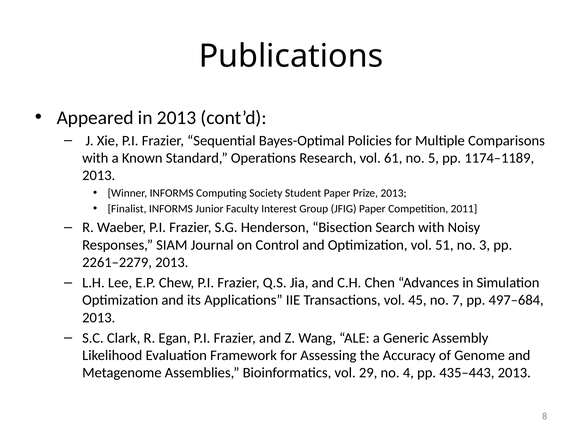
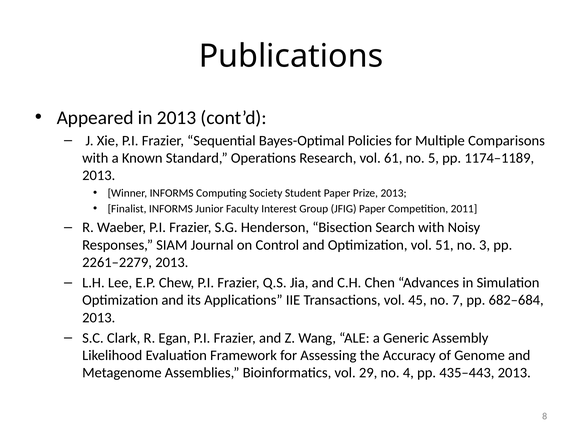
497–684: 497–684 -> 682–684 (516, 300)
